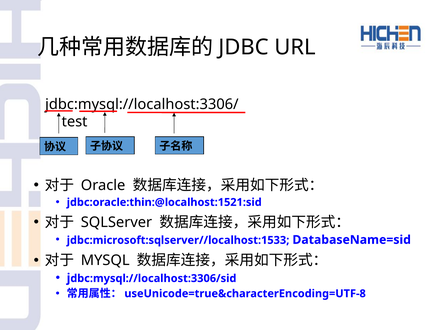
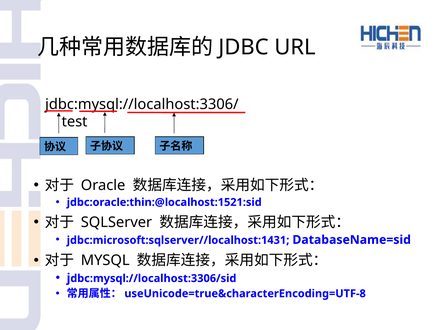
jdbc:microsoft:sqlserver//localhost:1533: jdbc:microsoft:sqlserver//localhost:1533 -> jdbc:microsoft:sqlserver//localhost:1431 (178, 240)
